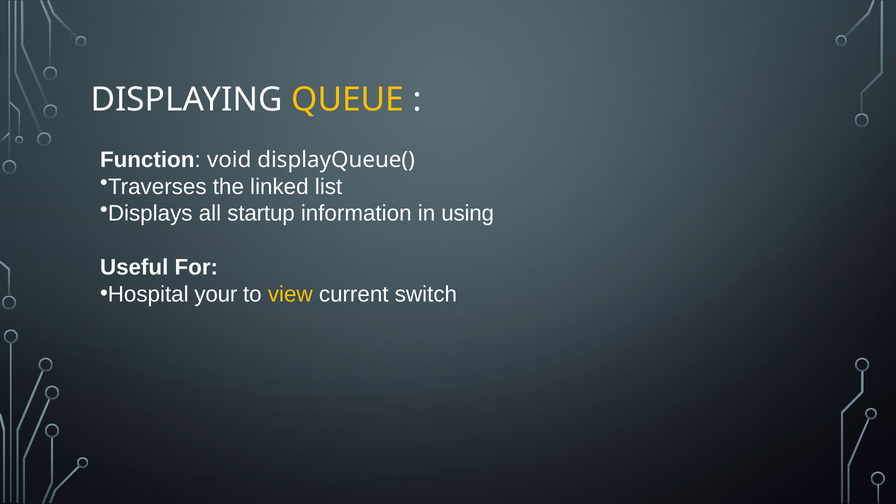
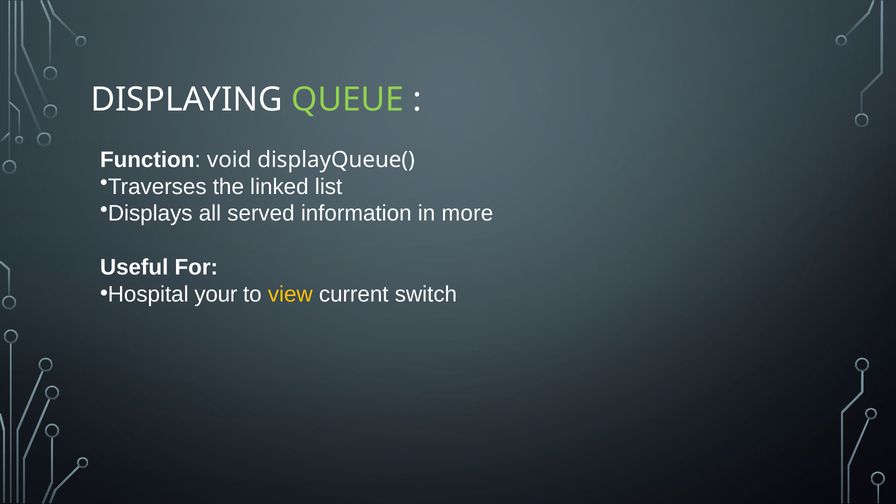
QUEUE colour: yellow -> light green (348, 100)
startup: startup -> served (261, 214)
using: using -> more (467, 214)
